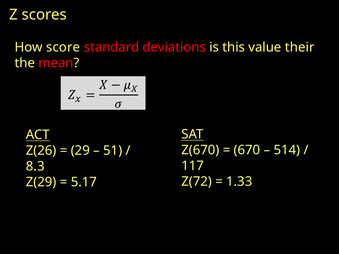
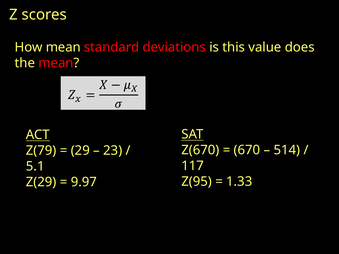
How score: score -> mean (63, 47)
their: their -> does (300, 47)
Z(26: Z(26 -> Z(79 (41, 151)
51: 51 -> 23 (113, 151)
8.3: 8.3 -> 5.1 (35, 166)
Z(72: Z(72 -> Z(95 (197, 182)
5.17: 5.17 -> 9.97 (84, 182)
